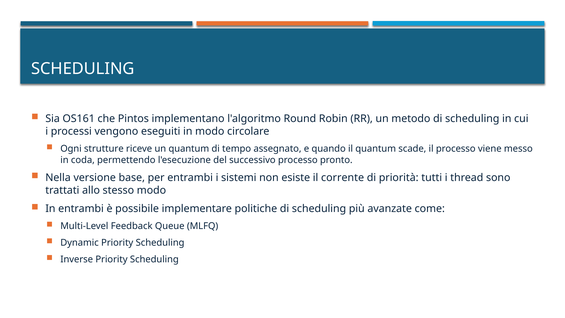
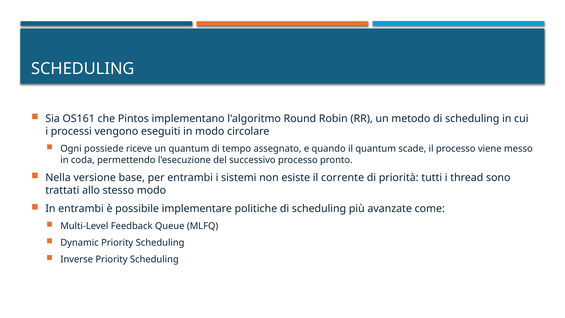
strutture: strutture -> possiede (104, 149)
